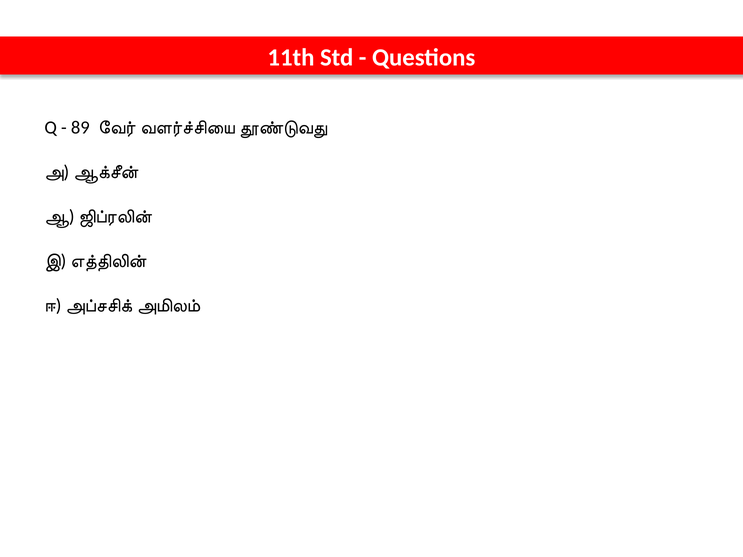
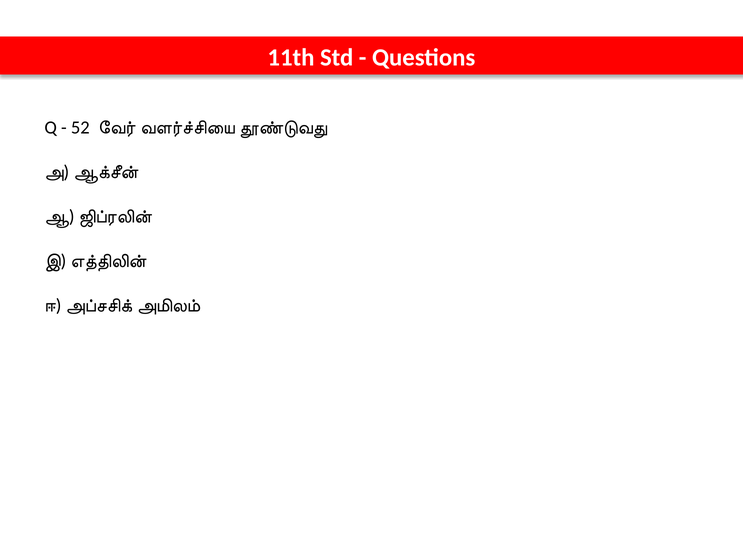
89: 89 -> 52 (80, 128)
